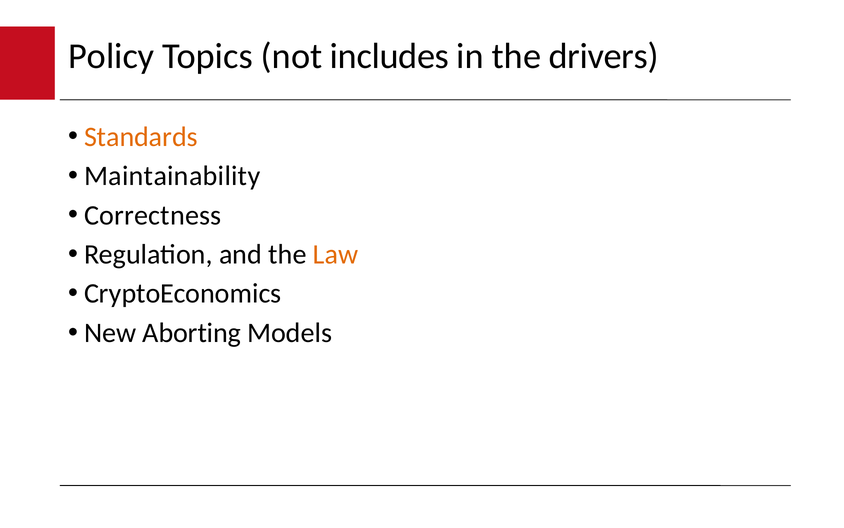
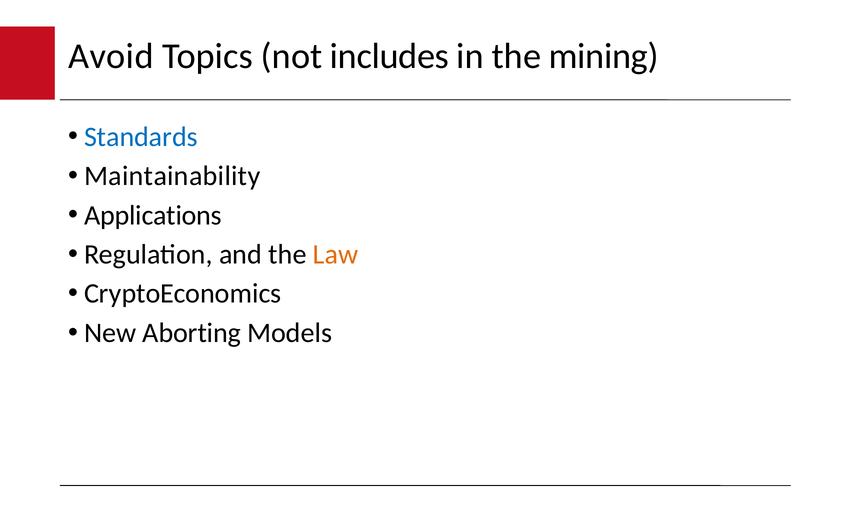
Policy: Policy -> Avoid (111, 56)
drivers: drivers -> mining (604, 56)
Standards colour: orange -> blue (141, 137)
Correctness: Correctness -> Applications (153, 215)
